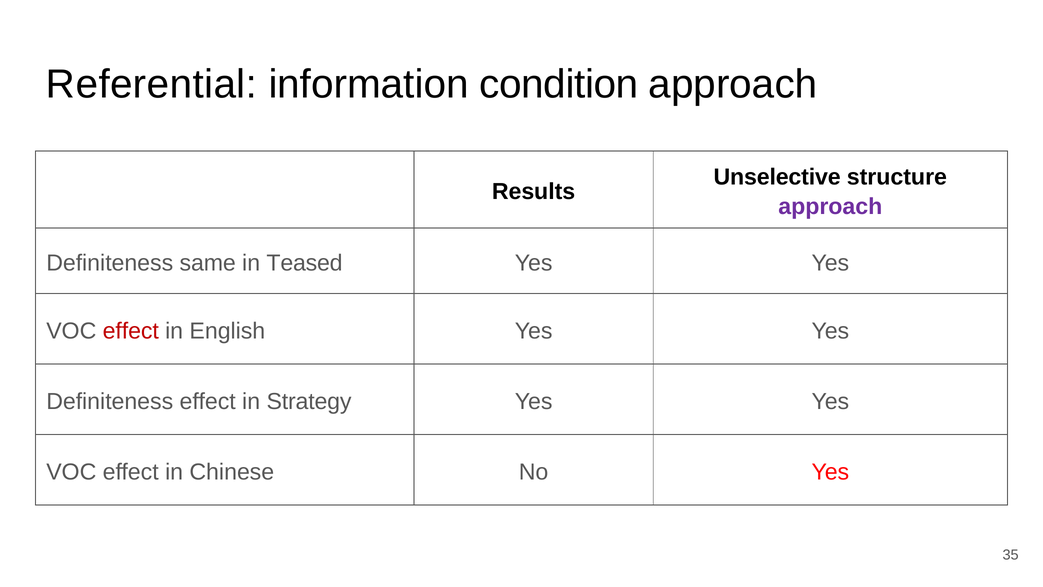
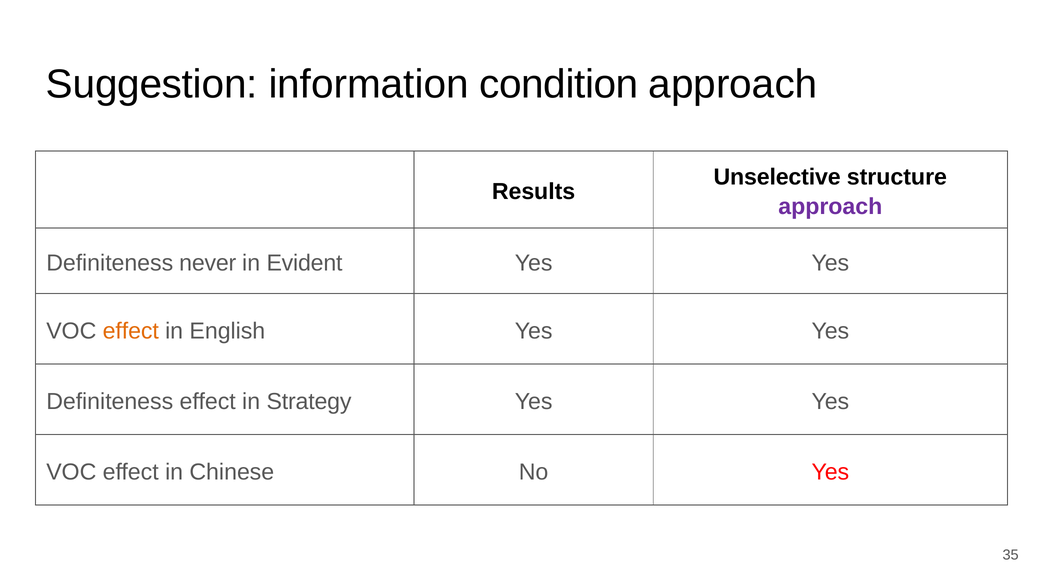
Referential: Referential -> Suggestion (152, 84)
same: same -> never (208, 263)
Teased: Teased -> Evident (304, 263)
effect colour: red -> orange (131, 331)
